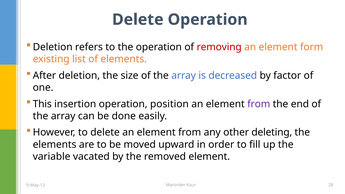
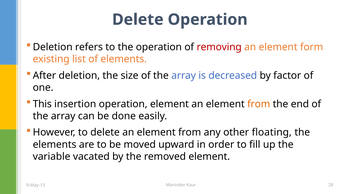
operation position: position -> element (169, 104)
from colour: purple -> orange (259, 104)
deleting: deleting -> floating (272, 132)
